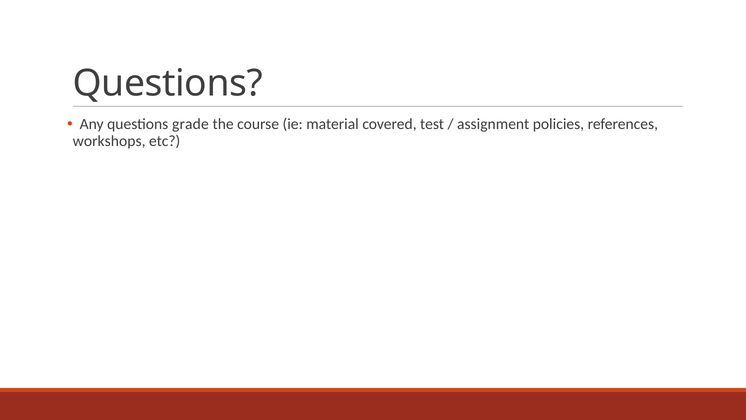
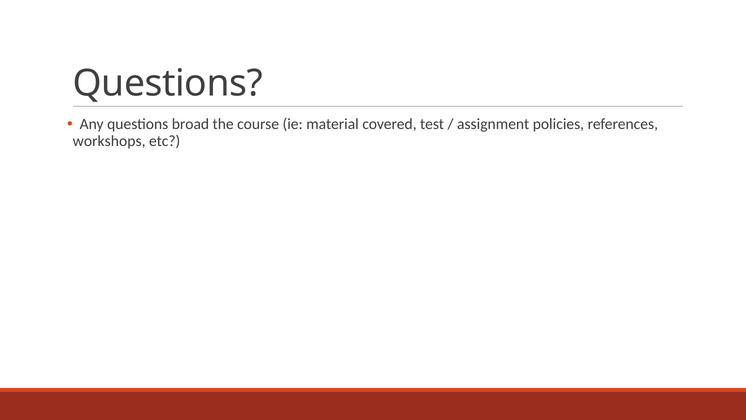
grade: grade -> broad (190, 124)
